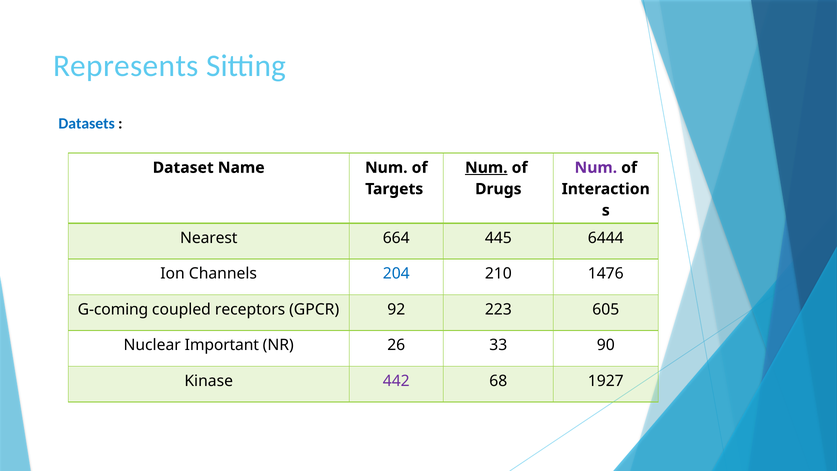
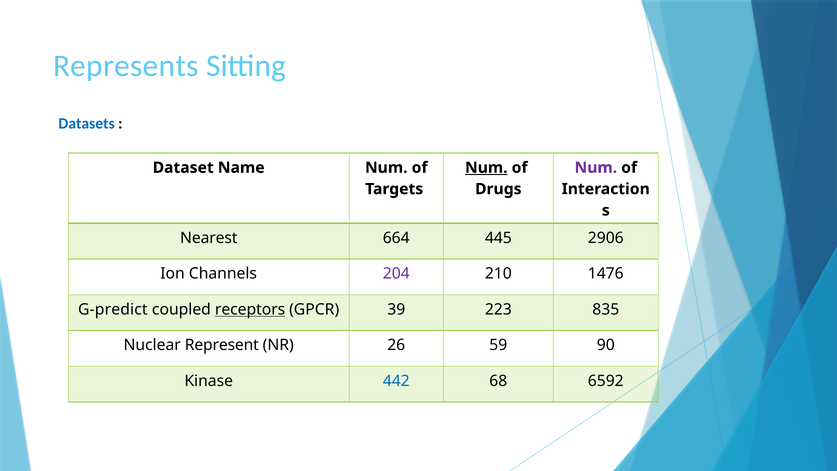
6444: 6444 -> 2906 (606, 238)
204 colour: blue -> purple (396, 274)
G-coming: G-coming -> G-predict (113, 309)
receptors underline: none -> present (250, 309)
92: 92 -> 39 (396, 309)
605: 605 -> 835 (606, 309)
Important: Important -> Represent (222, 345)
33: 33 -> 59 (498, 345)
442 colour: purple -> blue (396, 381)
1927: 1927 -> 6592 (606, 381)
